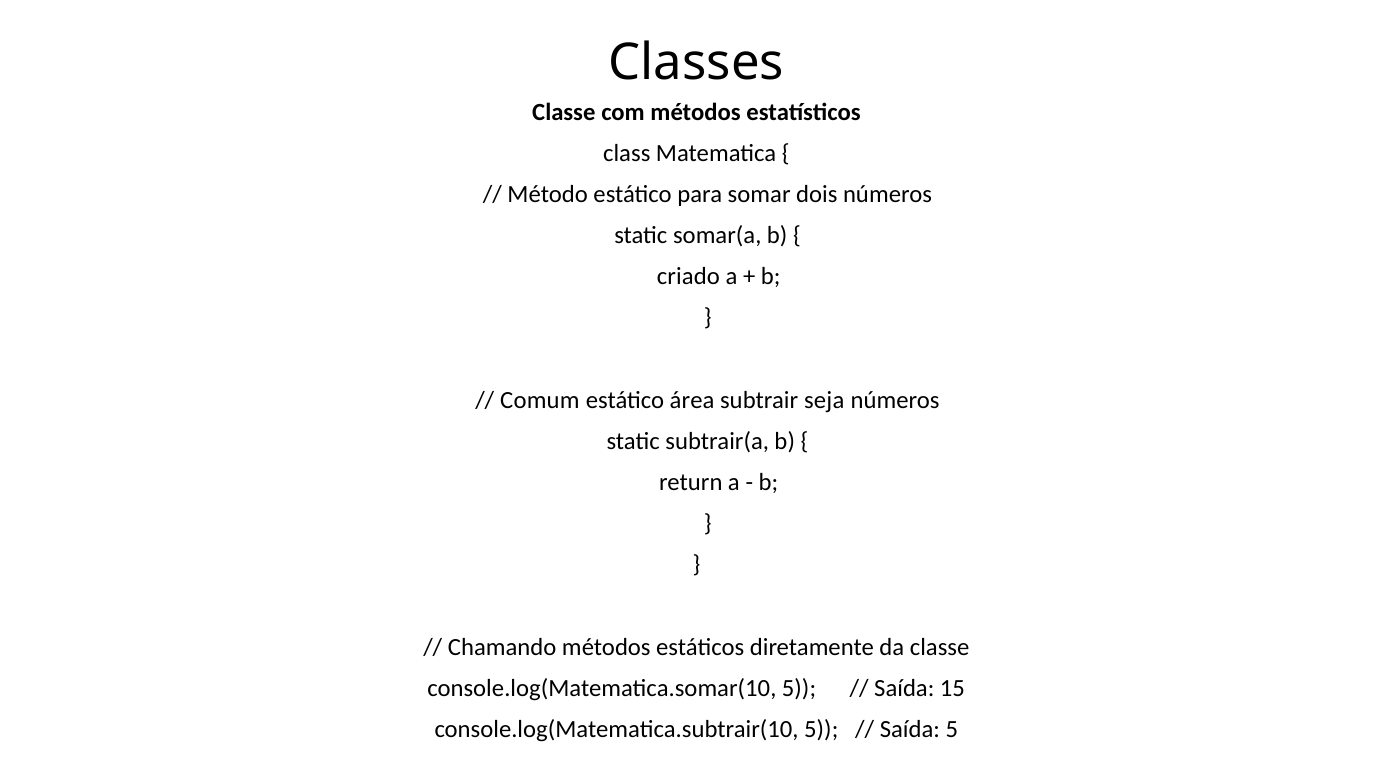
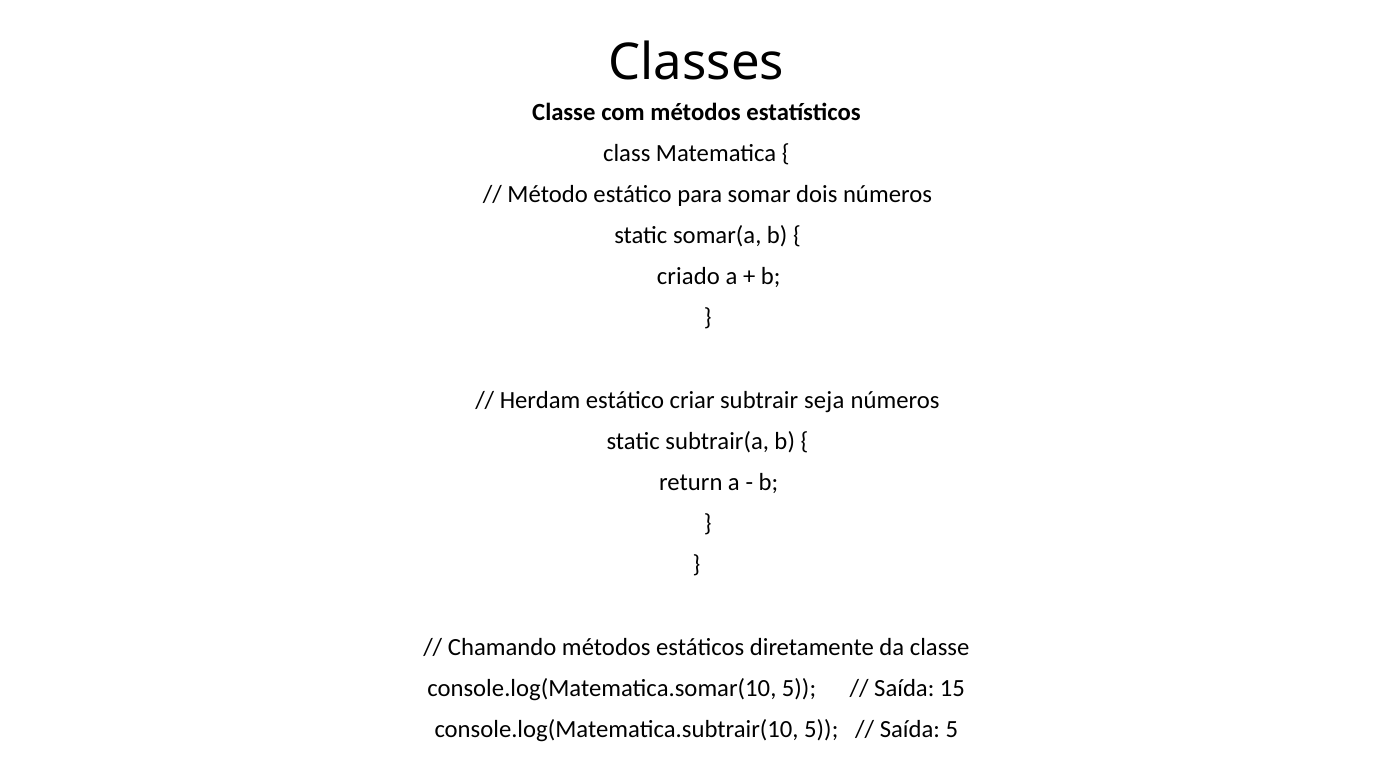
Comum: Comum -> Herdam (540, 400)
área: área -> criar (692, 400)
